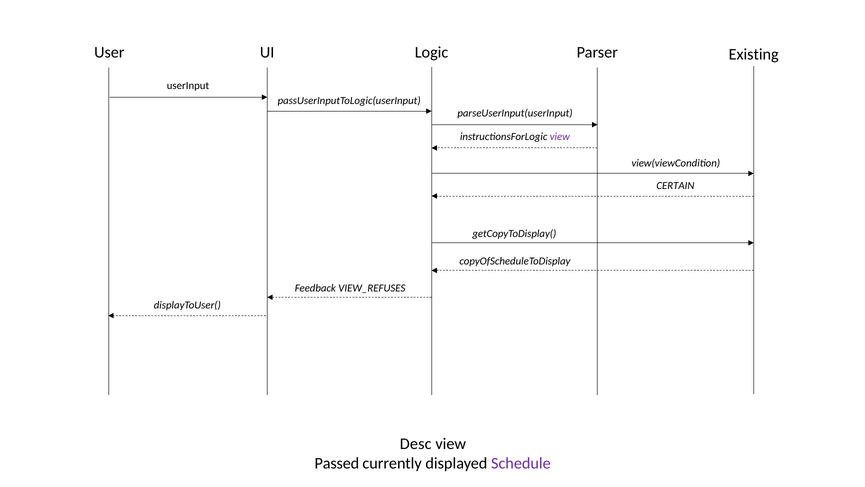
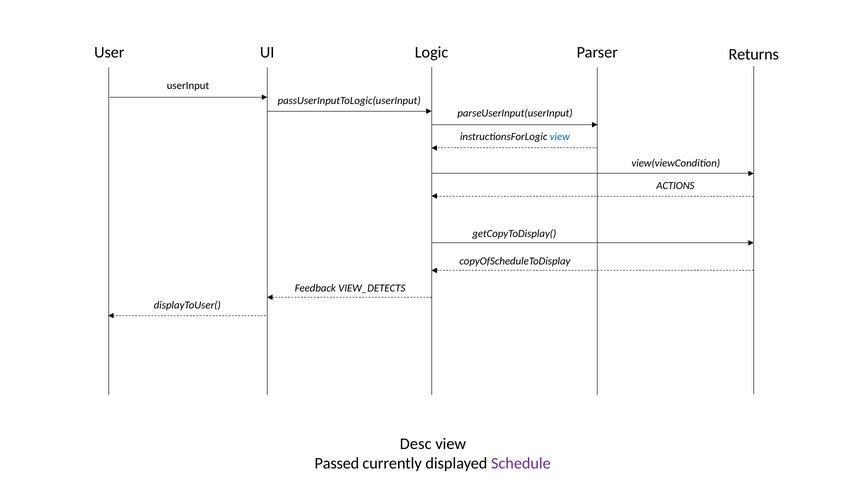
Existing: Existing -> Returns (754, 54)
view colour: purple -> blue (560, 136)
CERTAIN: CERTAIN -> ACTIONS (675, 185)
VIEW_REFUSES: VIEW_REFUSES -> VIEW_DETECTS (372, 288)
